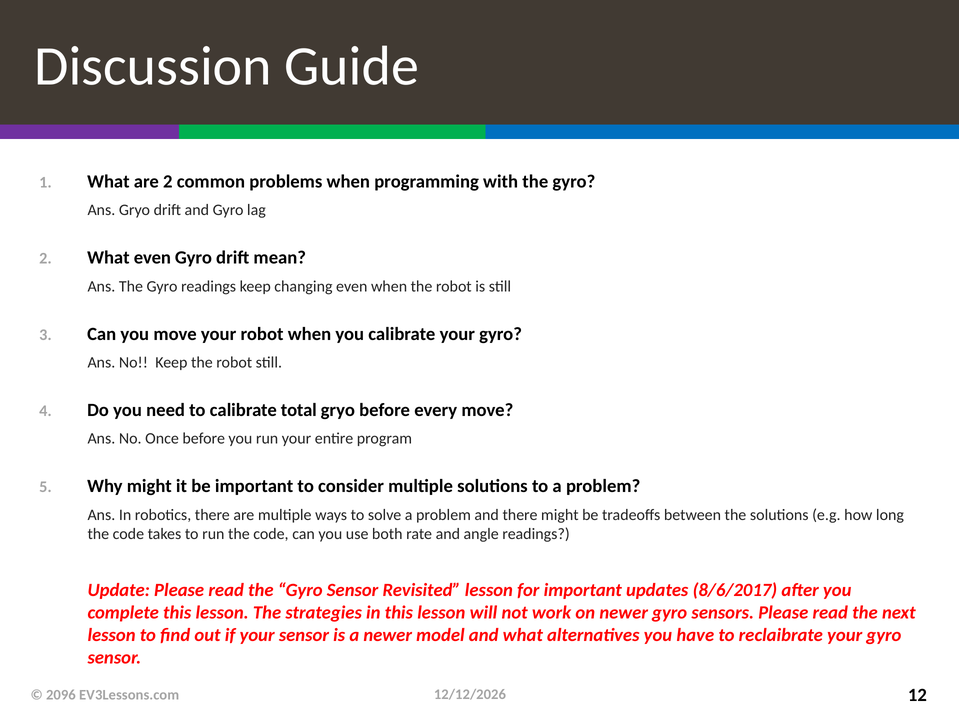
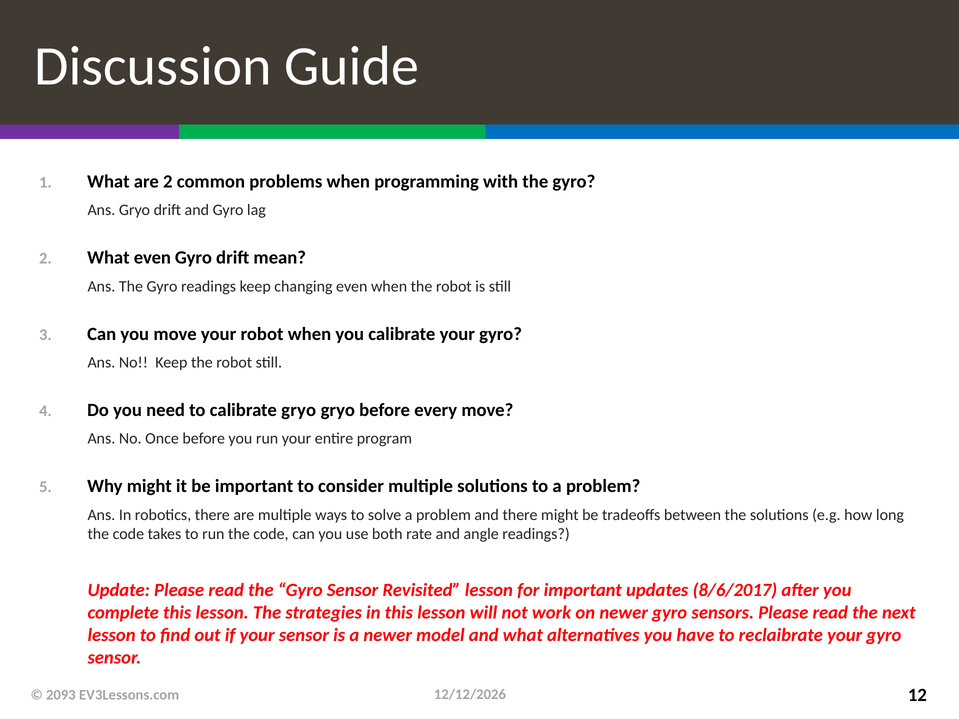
calibrate total: total -> gryo (299, 410)
2096: 2096 -> 2093 (61, 695)
